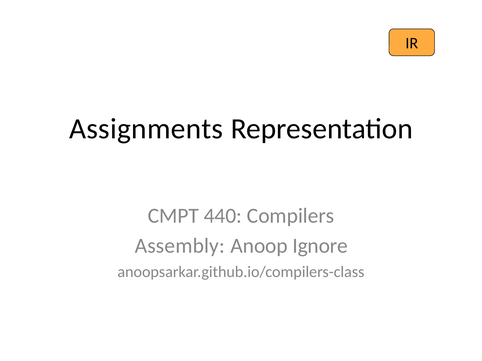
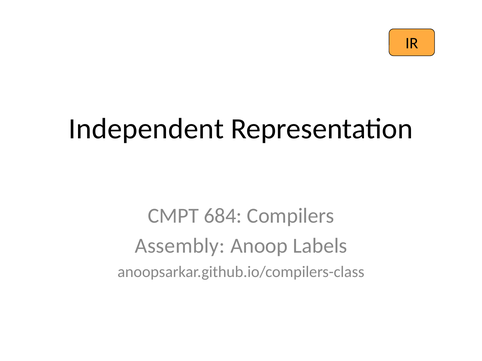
Assignments: Assignments -> Independent (146, 129)
440: 440 -> 684 (223, 216)
Ignore: Ignore -> Labels (320, 246)
